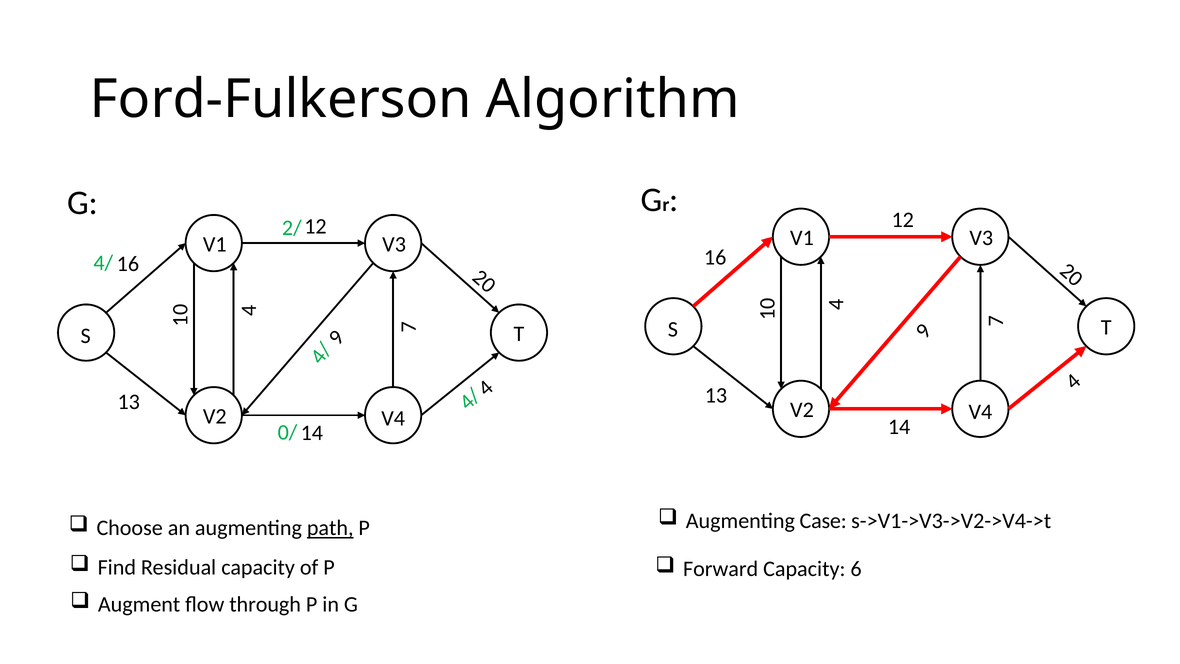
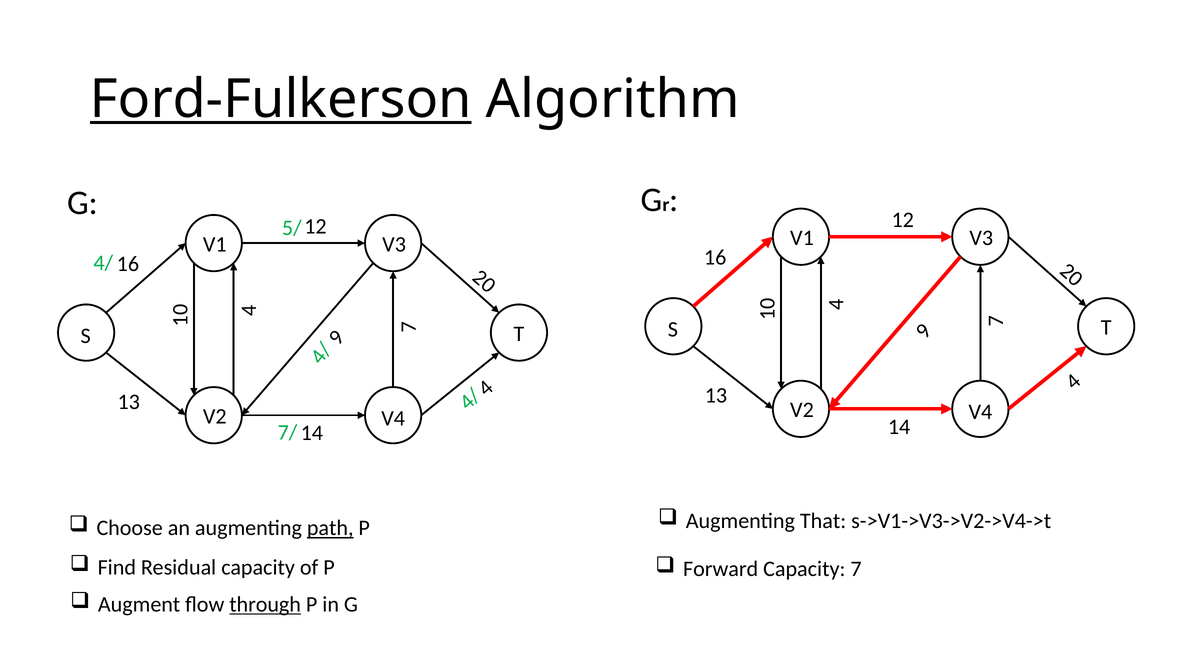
Ford-Fulkerson underline: none -> present (281, 99)
2/: 2/ -> 5/ (292, 228)
0/: 0/ -> 7/ (288, 432)
Case: Case -> That (823, 521)
Capacity 6: 6 -> 7 (856, 569)
through underline: none -> present (265, 604)
